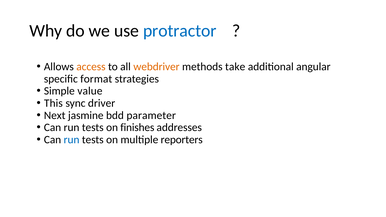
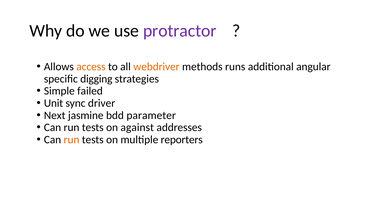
protractor colour: blue -> purple (180, 31)
take: take -> runs (235, 67)
format: format -> digging (96, 79)
value: value -> failed (90, 91)
This: This -> Unit (54, 103)
finishes: finishes -> against (137, 128)
run colour: blue -> orange (72, 140)
